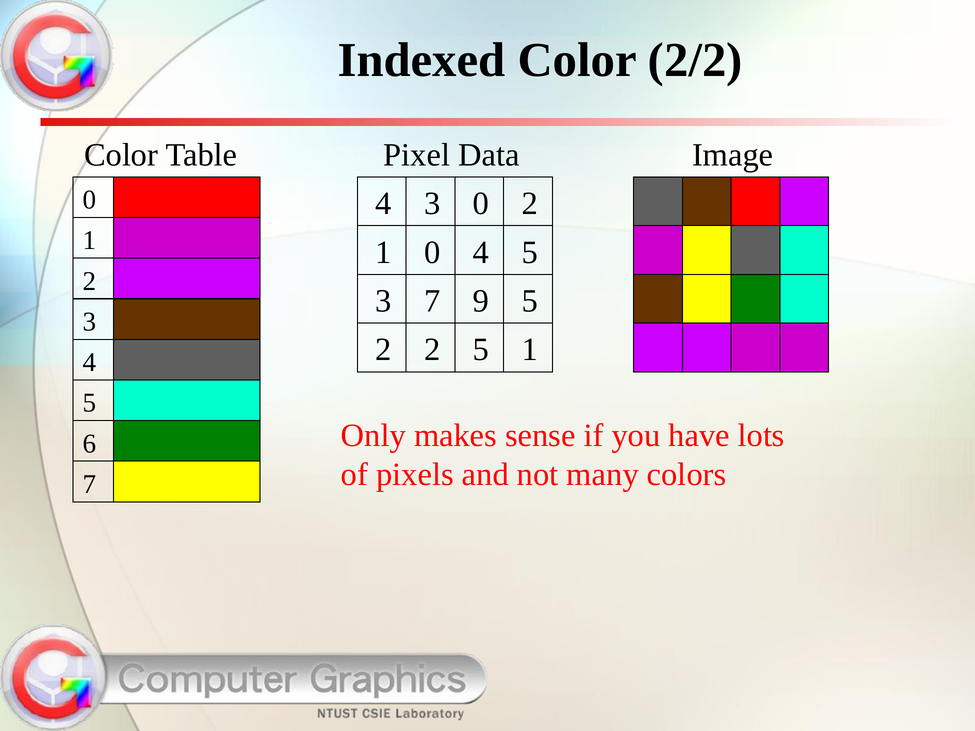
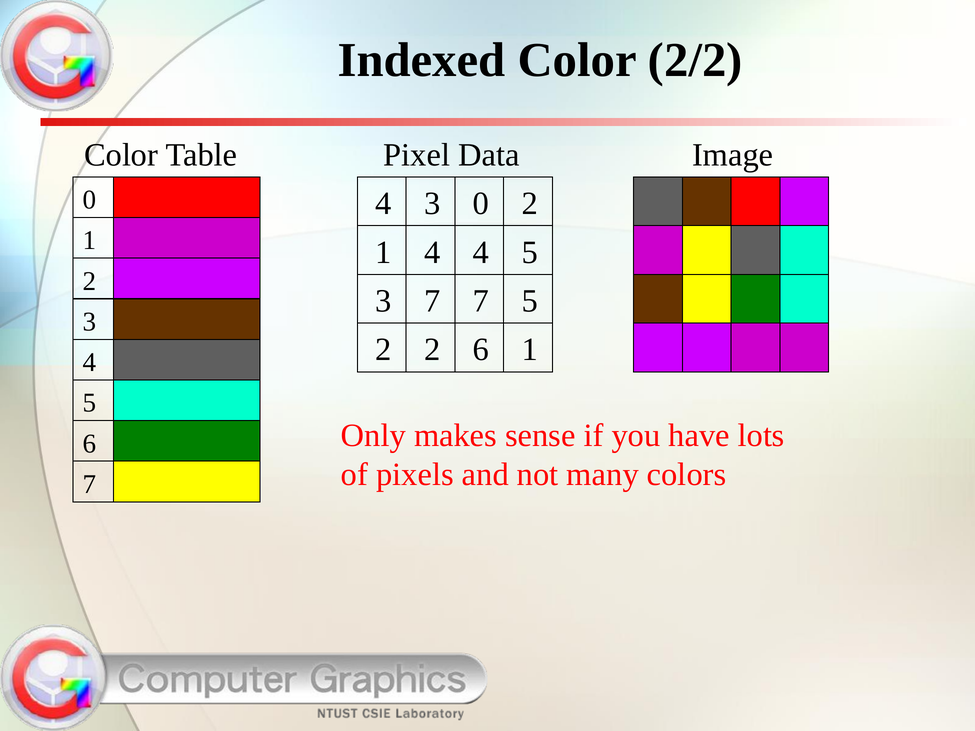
1 0: 0 -> 4 (432, 252)
7 9: 9 -> 7 (481, 301)
2 5: 5 -> 6 (481, 350)
